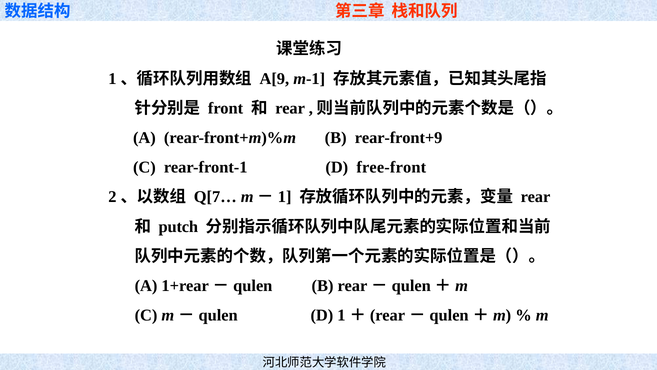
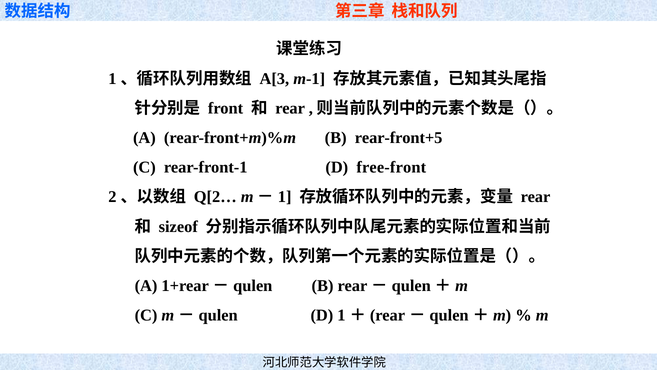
A[9: A[9 -> A[3 (274, 79)
rear-front+9: rear-front+9 -> rear-front+5 (399, 138)
Q[7…: Q[7… -> Q[2… (215, 197)
putch: putch -> sizeof (178, 226)
